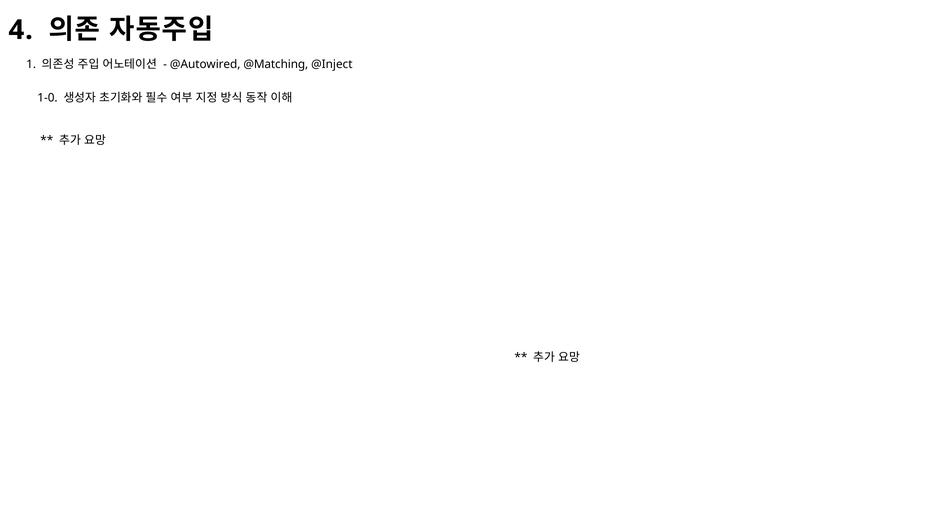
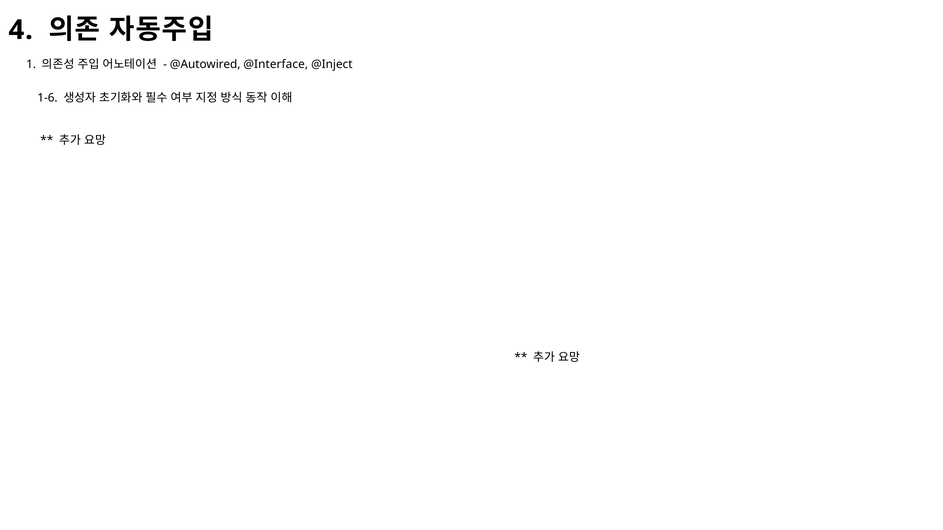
@Matching: @Matching -> @Interface (276, 64)
1-0: 1-0 -> 1-6 (47, 98)
